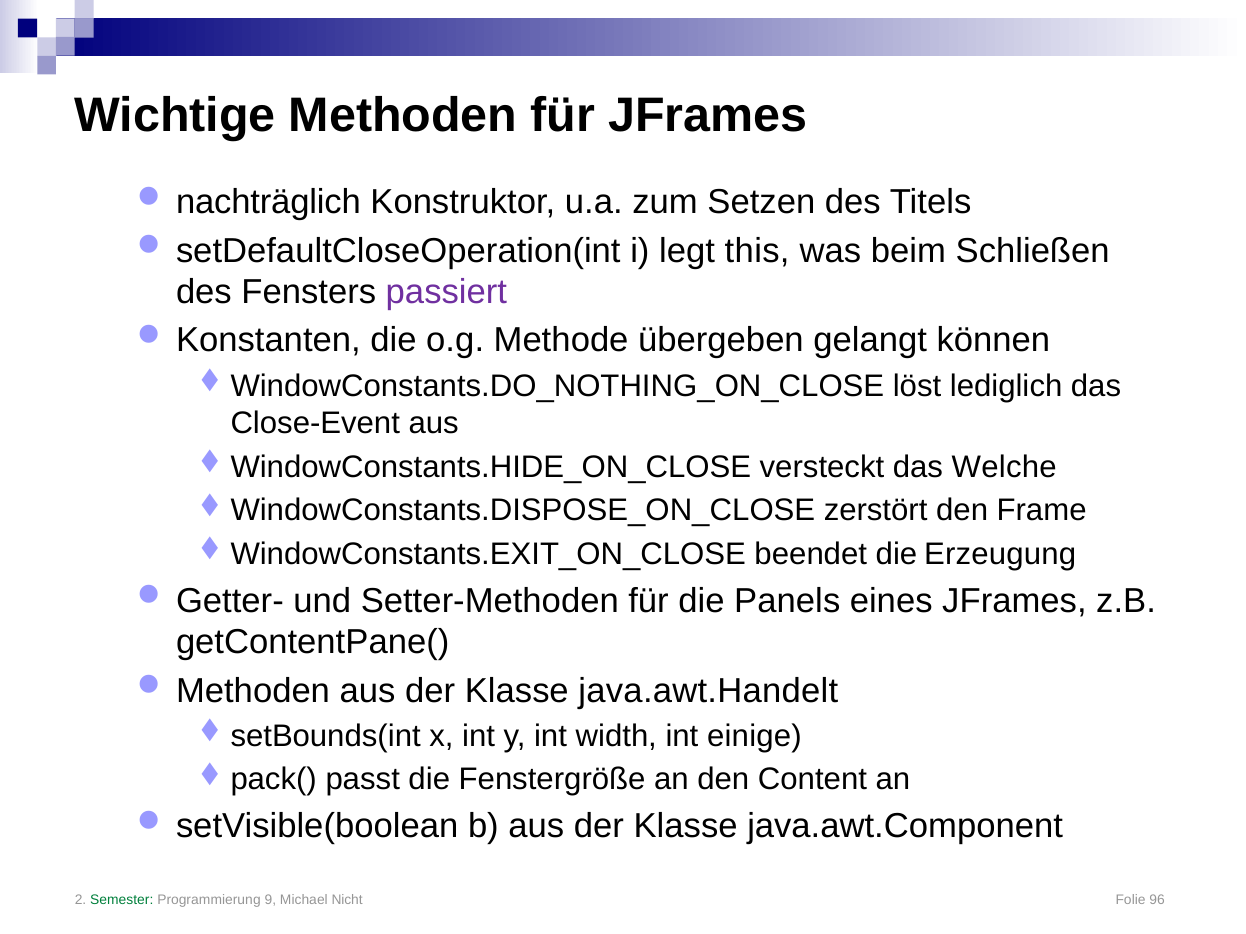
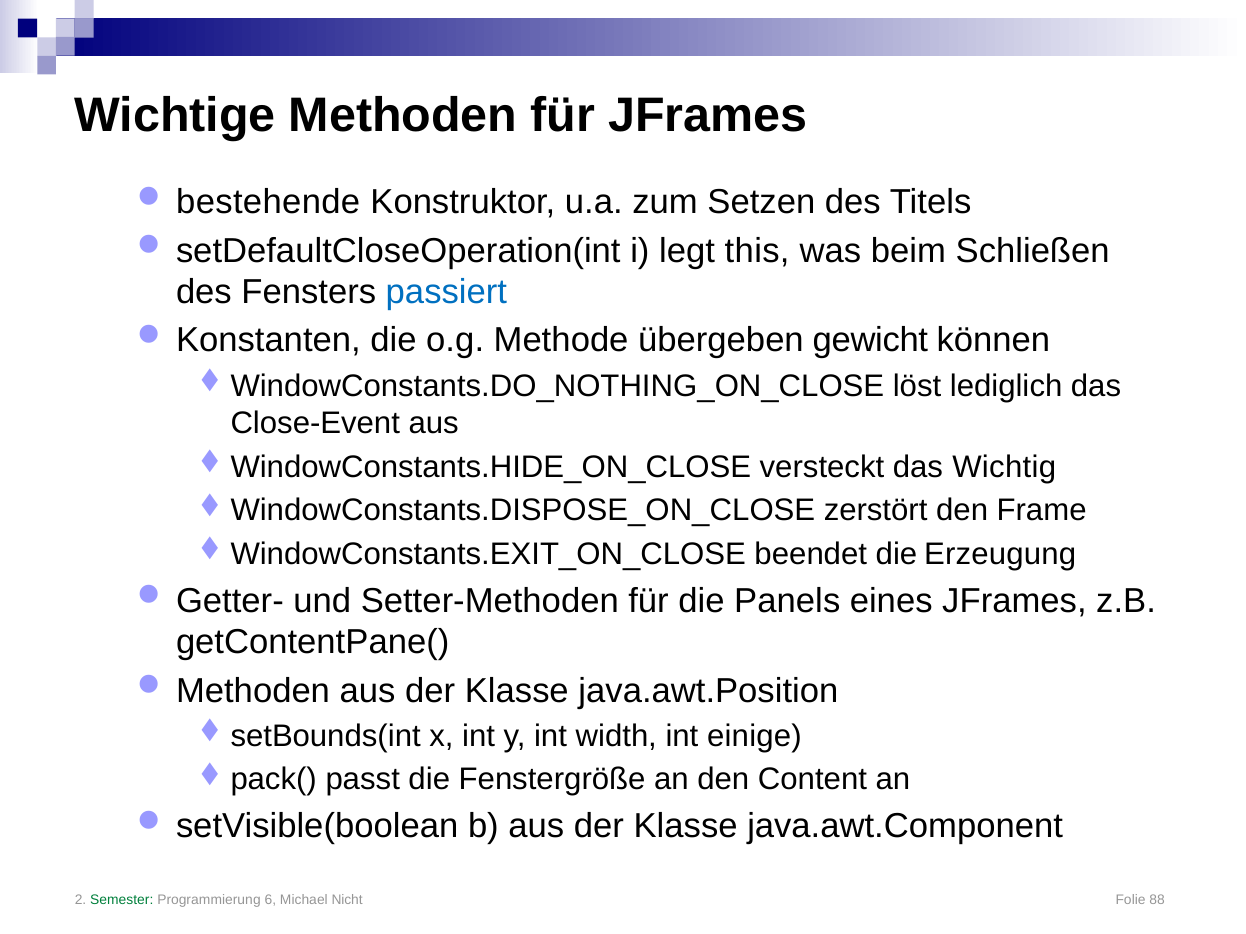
nachträglich: nachträglich -> bestehende (268, 202)
passiert colour: purple -> blue (446, 292)
gelangt: gelangt -> gewicht (870, 341)
Welche: Welche -> Wichtig (1004, 467)
java.awt.Handelt: java.awt.Handelt -> java.awt.Position (708, 691)
9: 9 -> 6 (270, 900)
96: 96 -> 88 (1157, 900)
